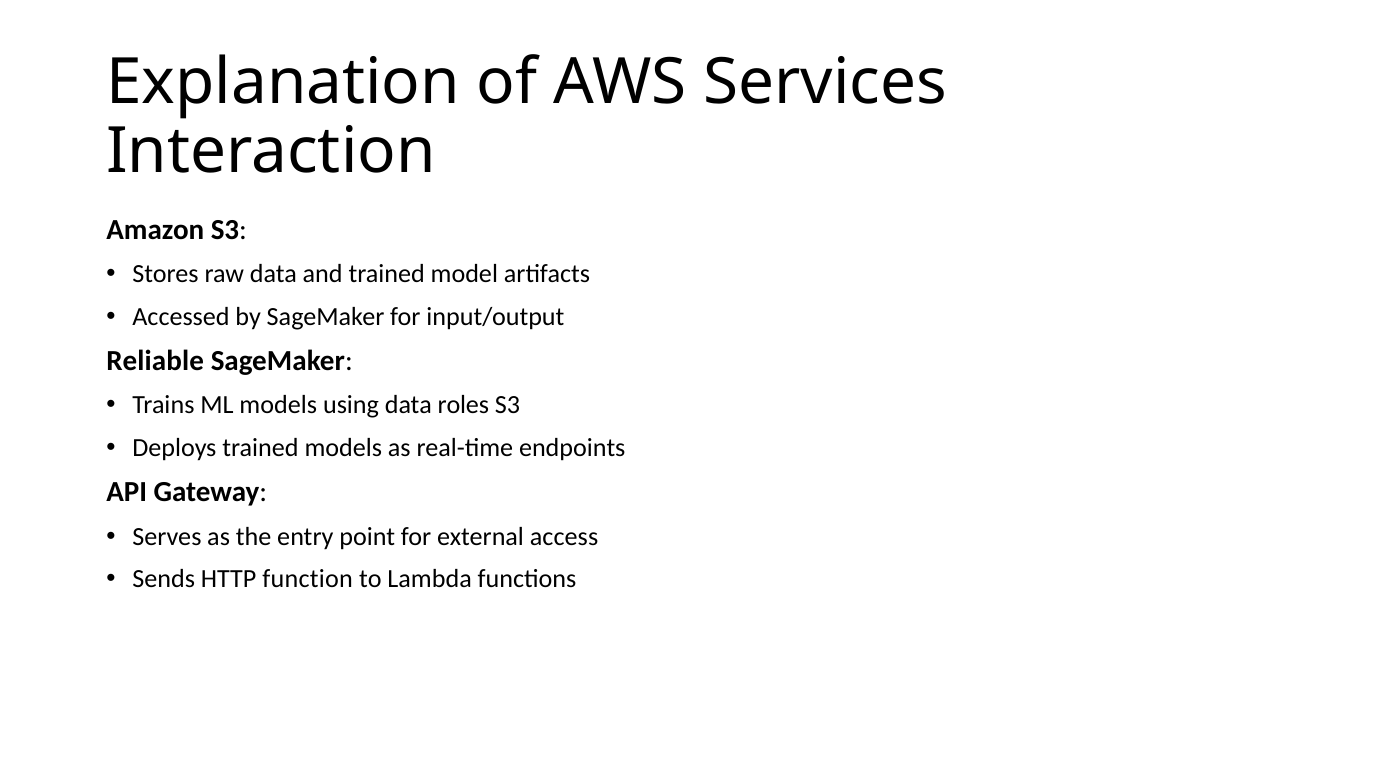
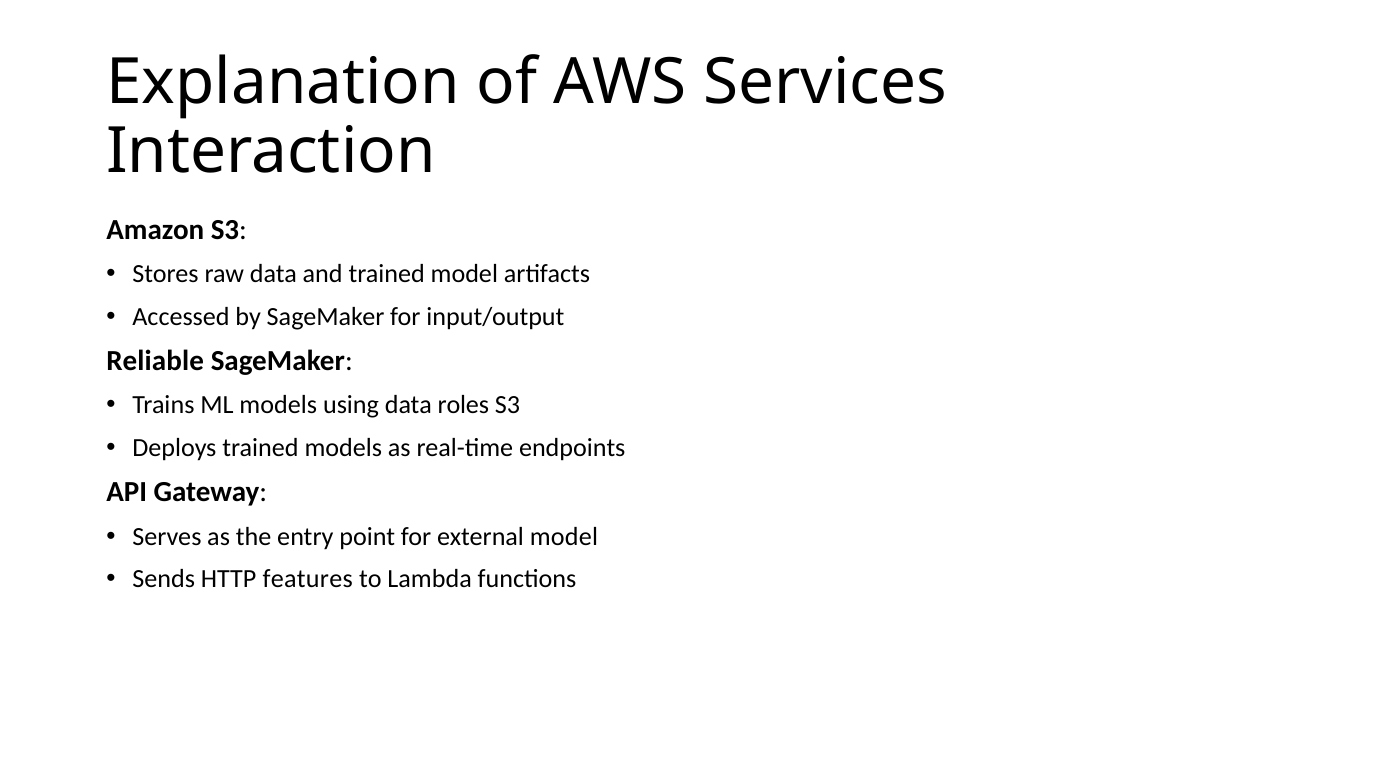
external access: access -> model (564, 537)
function: function -> features (308, 579)
